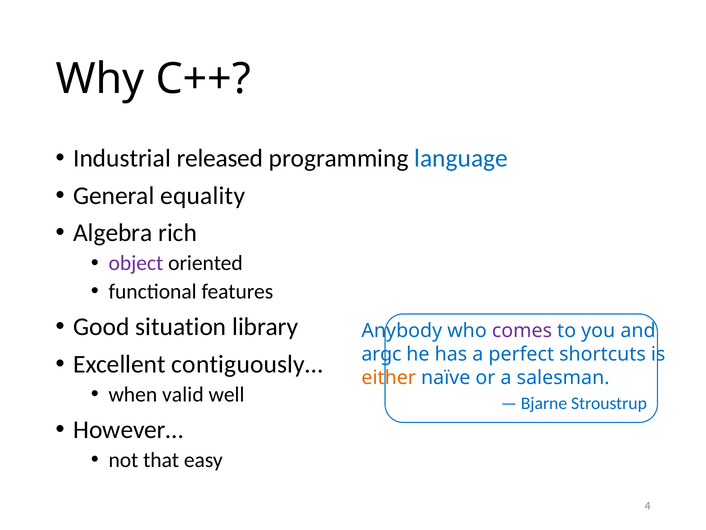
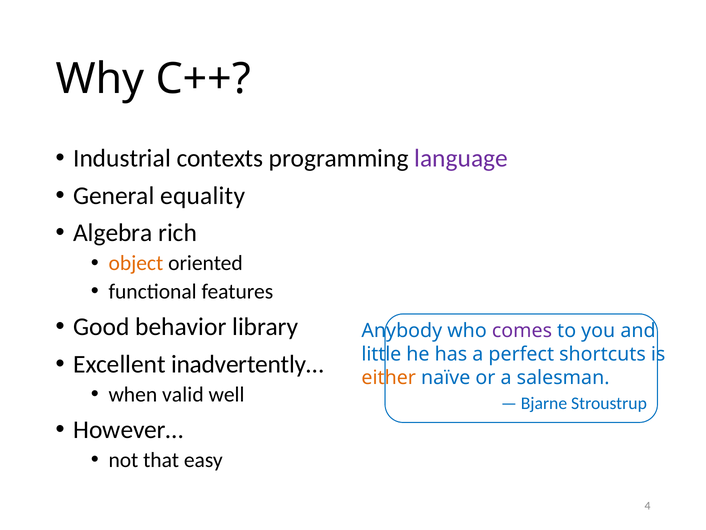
released: released -> contexts (220, 158)
language colour: blue -> purple (461, 158)
object colour: purple -> orange (136, 263)
situation: situation -> behavior (181, 326)
argc: argc -> little (381, 354)
contiguously…: contiguously… -> inadvertently… (247, 364)
